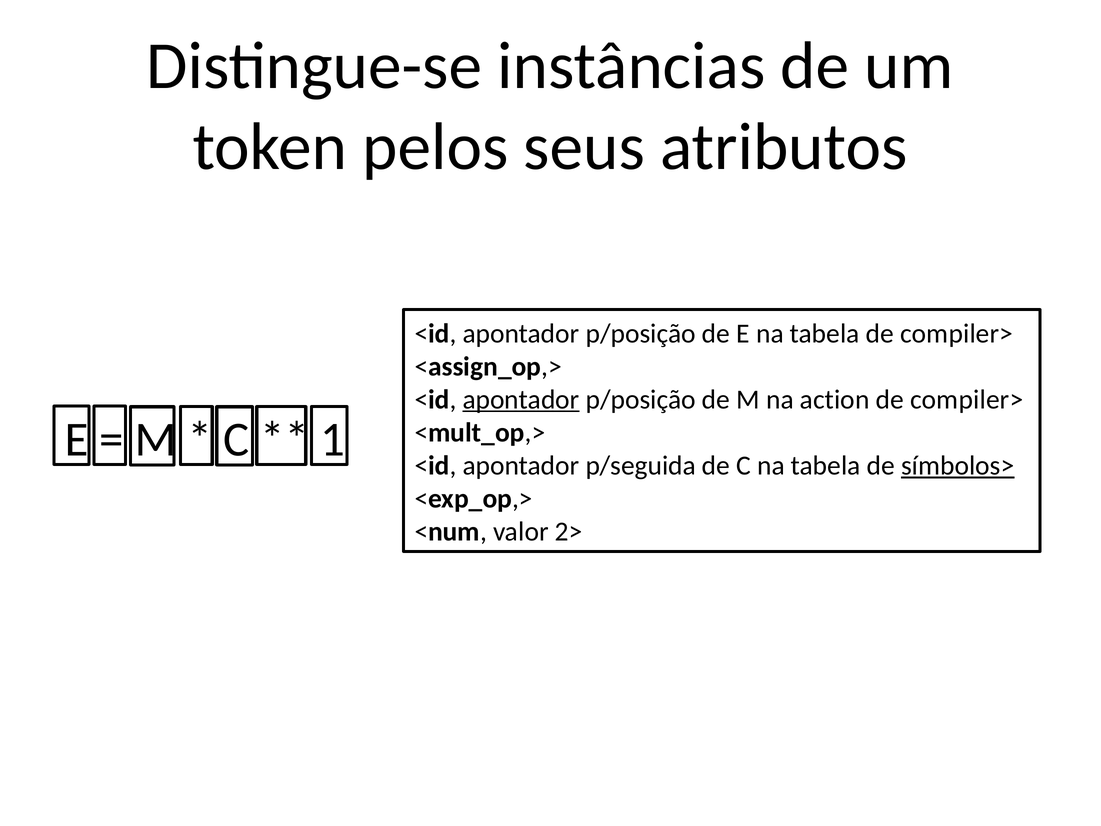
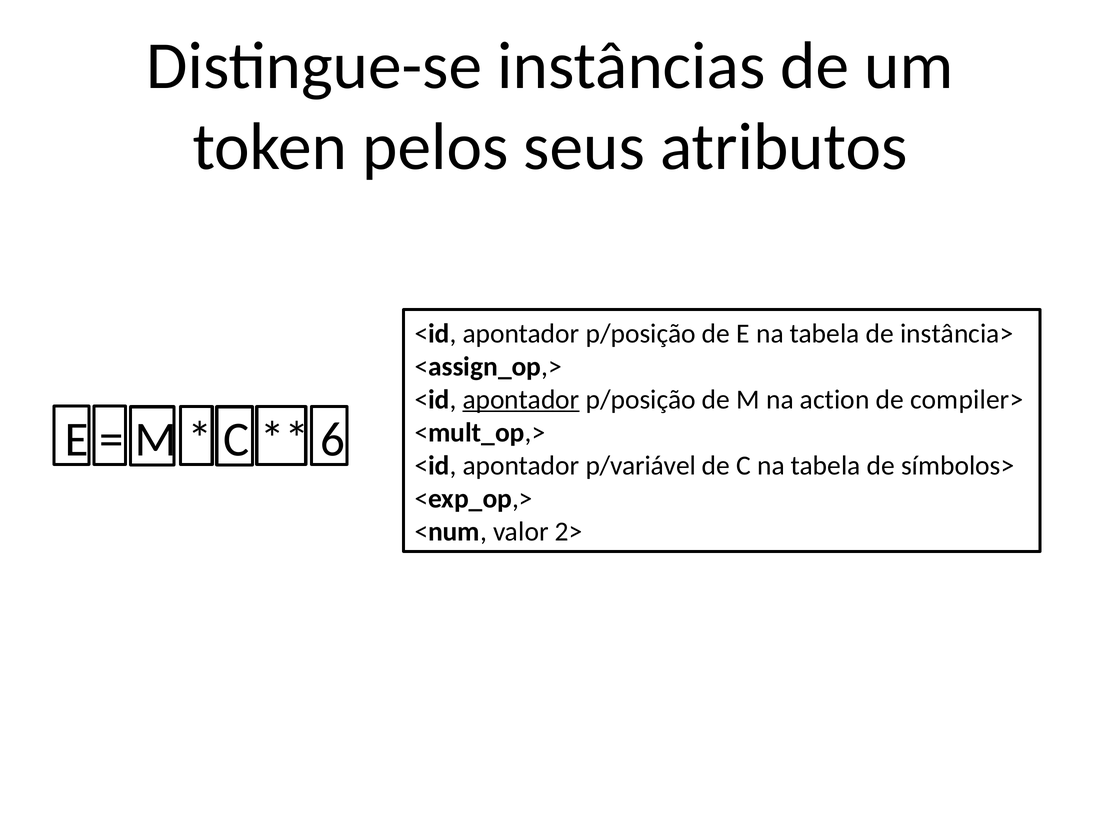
tabela de compiler>: compiler> -> instância> (957, 333)
1: 1 -> 6 (333, 439)
p/seguida: p/seguida -> p/variável (641, 465)
símbolos> underline: present -> none (958, 465)
